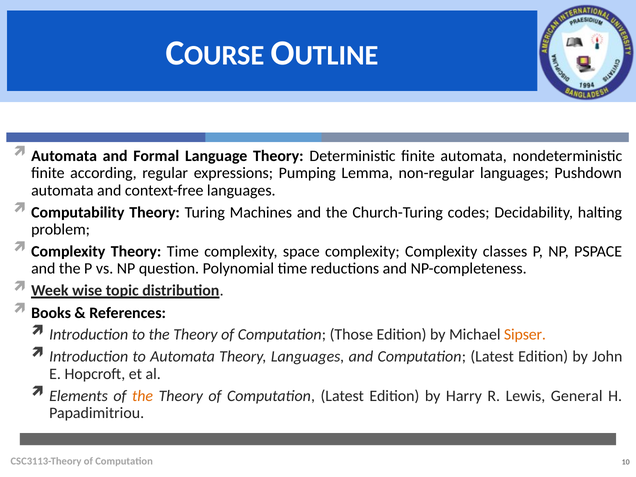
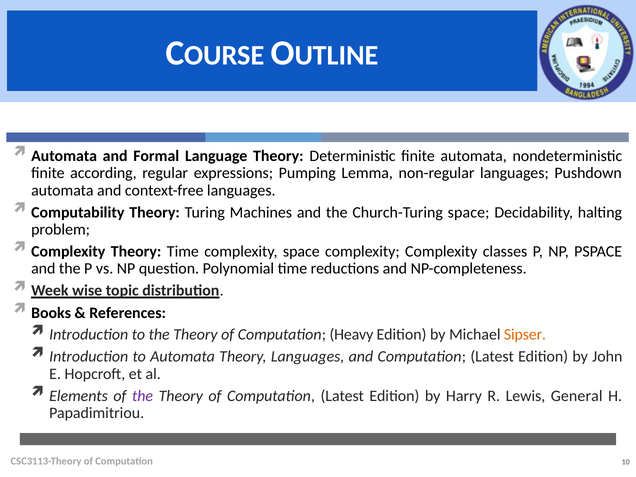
Church-Turing codes: codes -> space (469, 212)
Those: Those -> Heavy (351, 335)
the colour: orange -> purple (143, 396)
